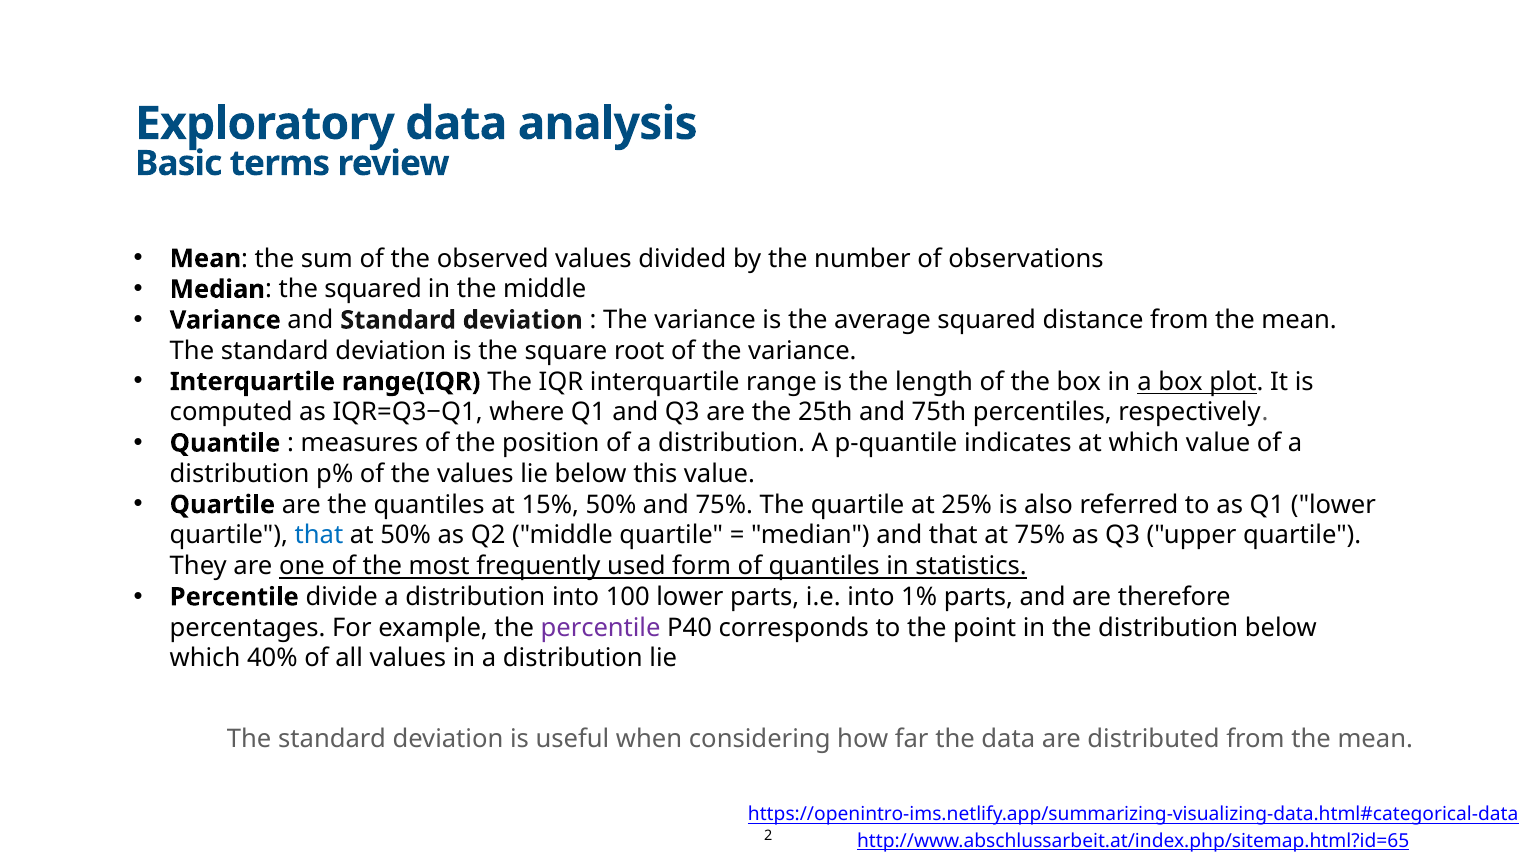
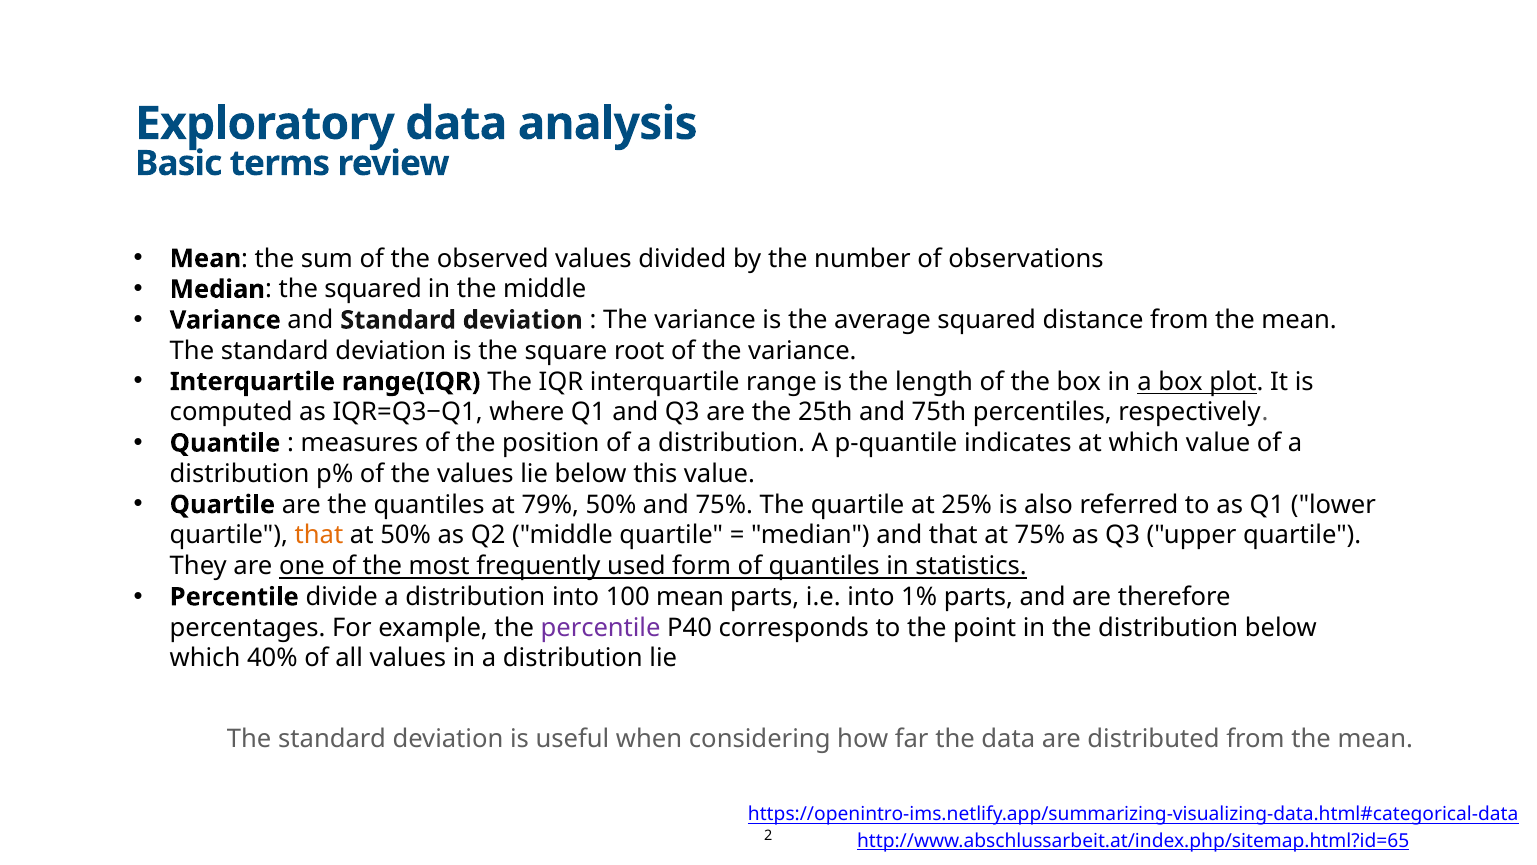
15%: 15% -> 79% (550, 504)
that colour: blue -> orange (319, 535)
100 lower: lower -> mean (690, 597)
